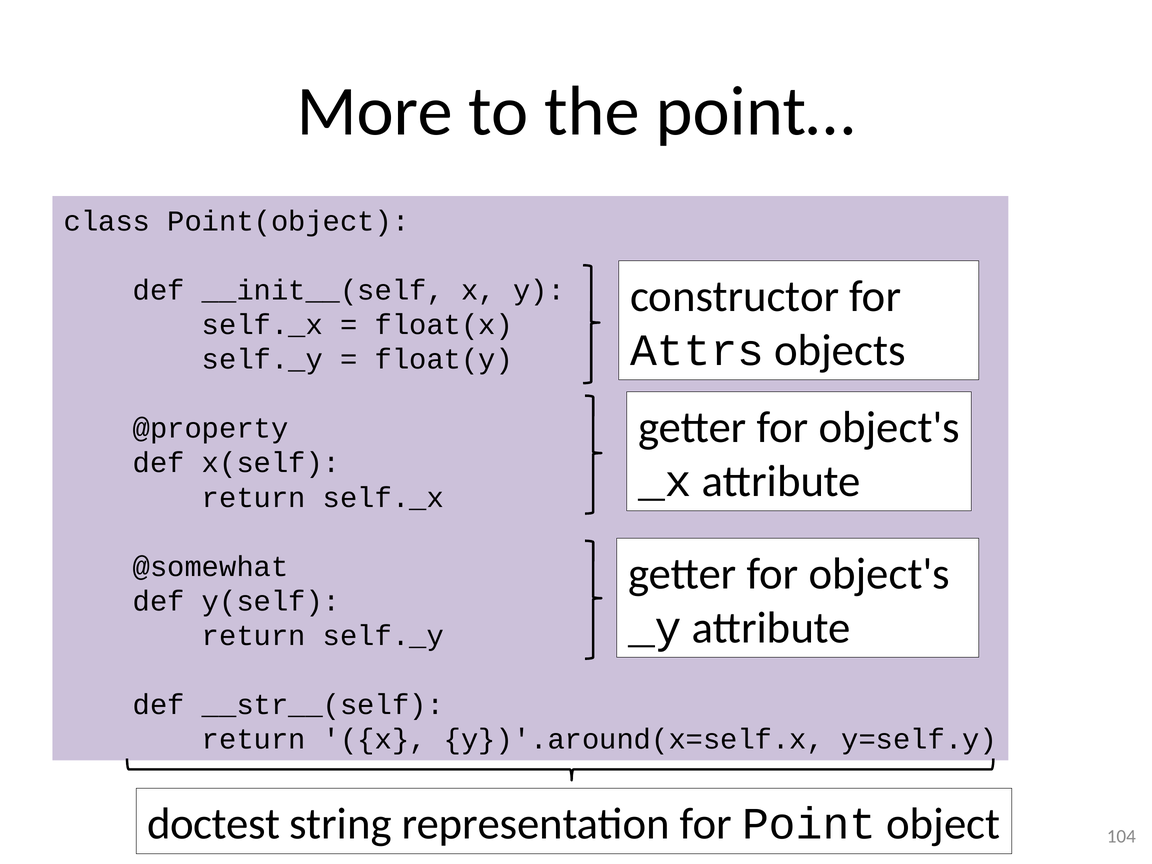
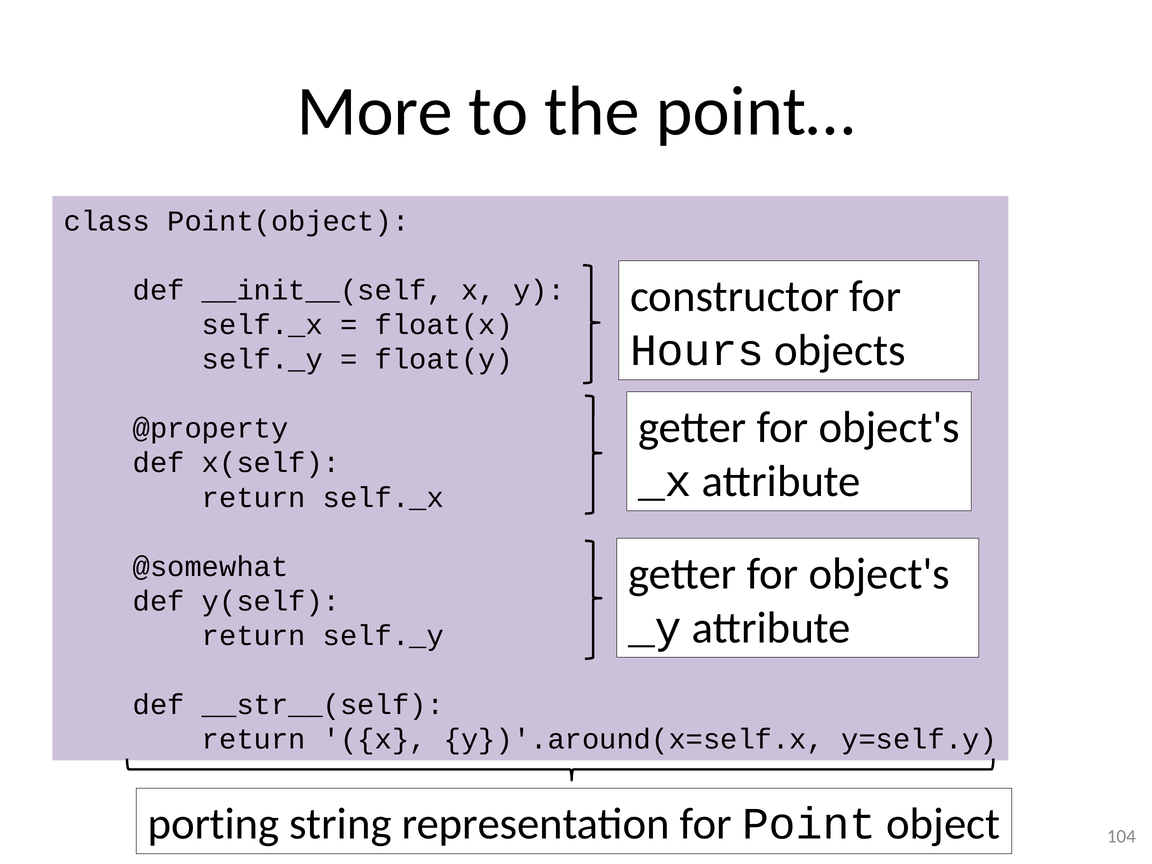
Attrs: Attrs -> Hours (697, 350)
doctest: doctest -> porting (214, 824)
